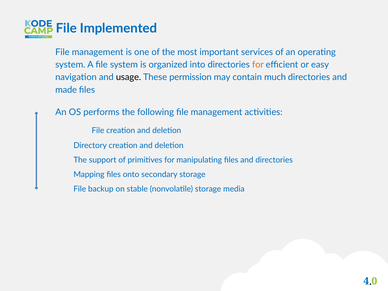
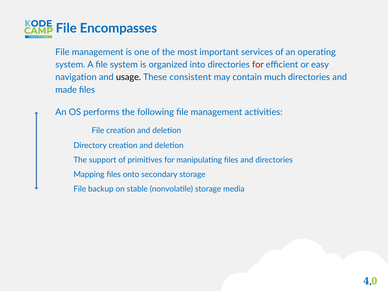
Implemented: Implemented -> Encompasses (119, 28)
for colour: orange -> red (258, 65)
permission: permission -> consistent (190, 77)
